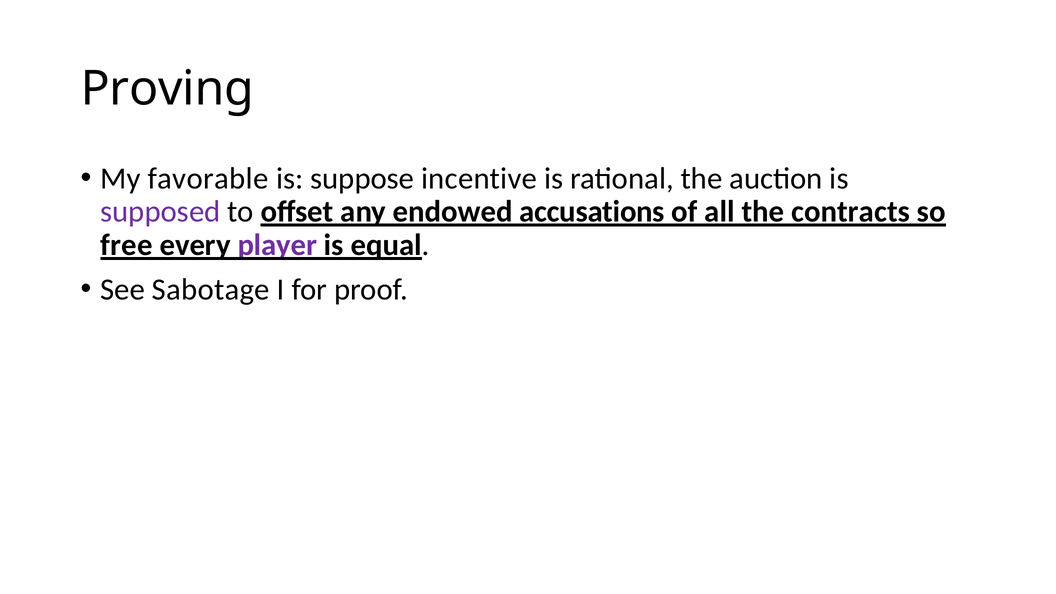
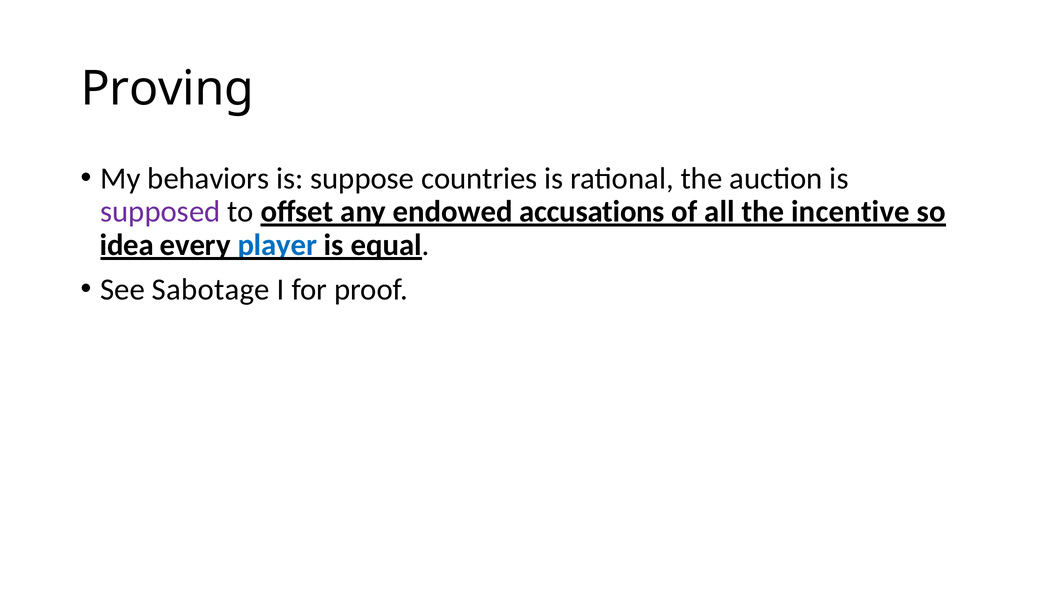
favorable: favorable -> behaviors (208, 179)
incentive: incentive -> countries (479, 179)
contracts: contracts -> incentive (851, 212)
free: free -> idea (127, 245)
player colour: purple -> blue (277, 245)
